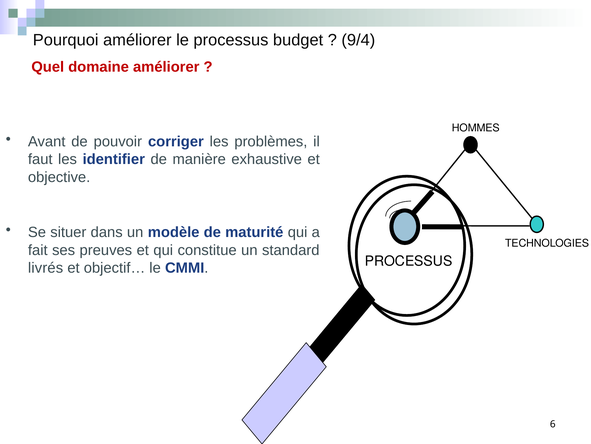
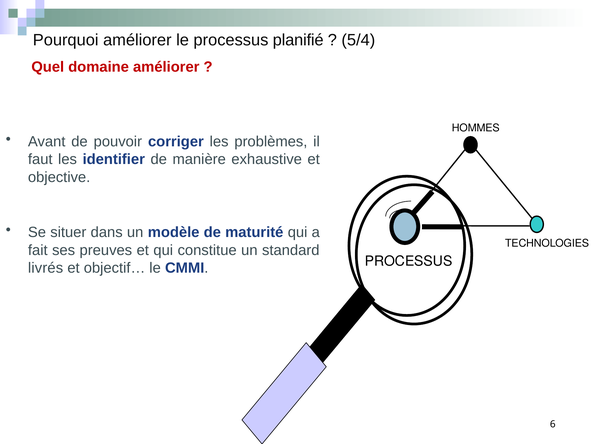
budget: budget -> planifié (298, 40)
9/4: 9/4 -> 5/4 (358, 40)
